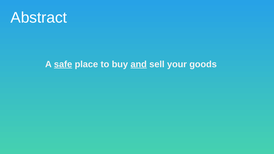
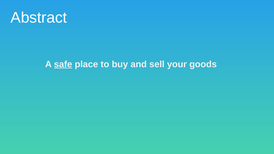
and underline: present -> none (139, 64)
